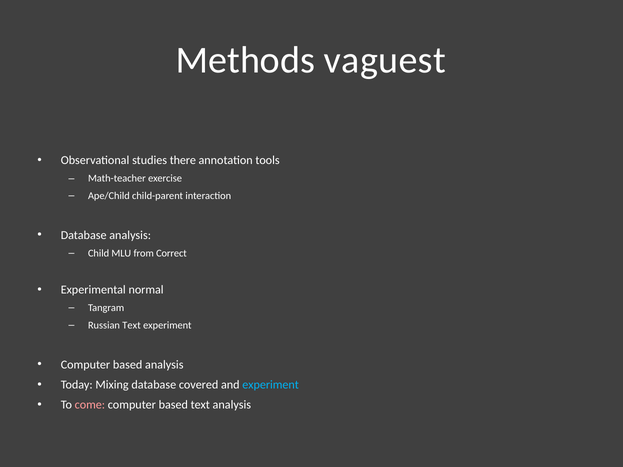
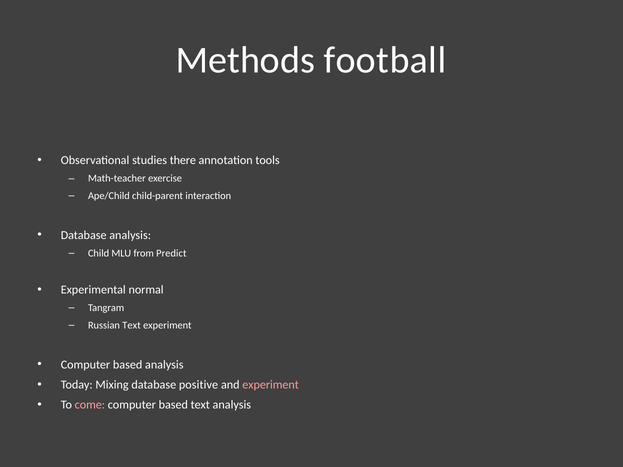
vaguest: vaguest -> football (385, 60)
Correct: Correct -> Predict (171, 253)
covered: covered -> positive (199, 385)
experiment colour: light blue -> pink (271, 385)
